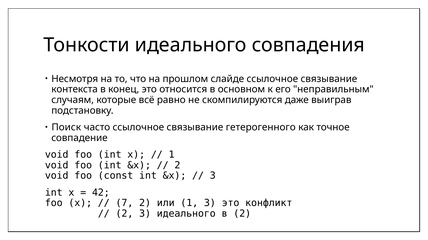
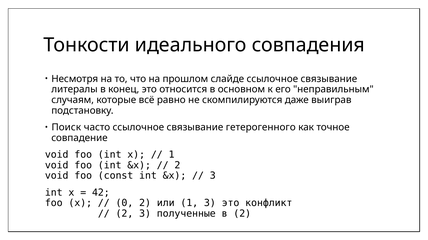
контекста: контекста -> литералы (75, 90)
7: 7 -> 0 (124, 204)
3 идеального: идеального -> полученные (186, 214)
